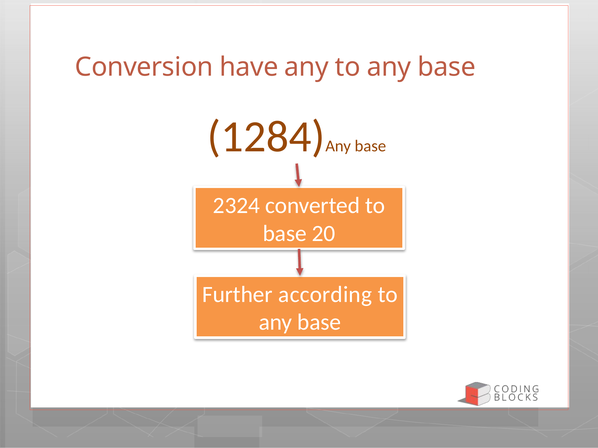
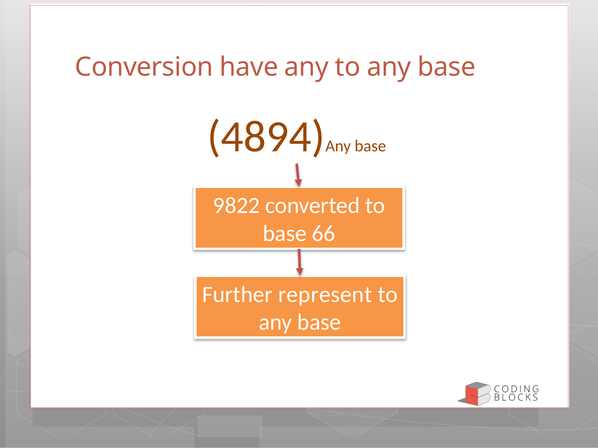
1284: 1284 -> 4894 (266, 137)
2324: 2324 -> 9822 (236, 206)
20: 20 -> 66 (324, 234)
according: according -> represent (325, 295)
